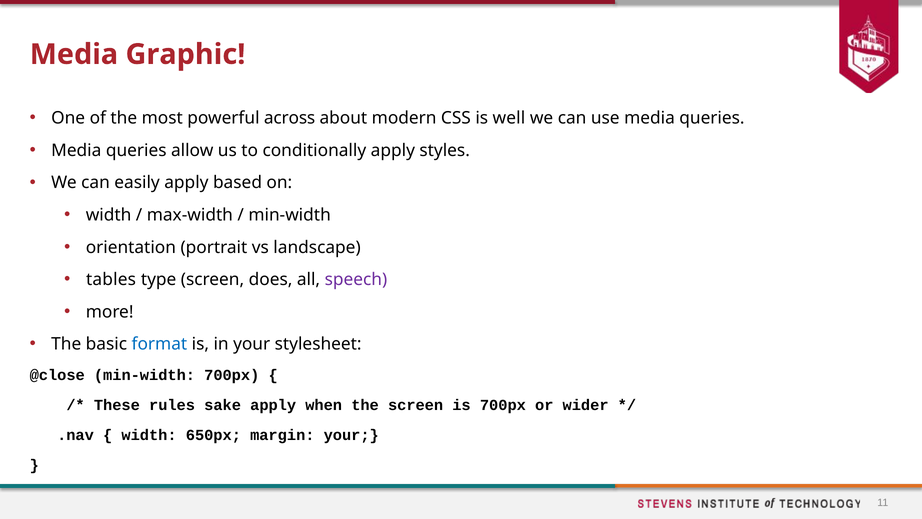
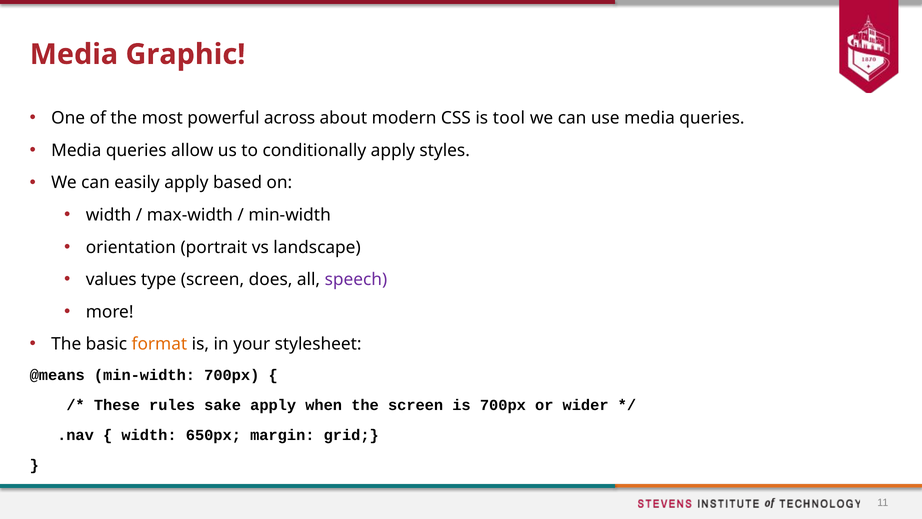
well: well -> tool (509, 118)
tables: tables -> values (111, 279)
format colour: blue -> orange (159, 344)
@close: @close -> @means (57, 375)
margin your: your -> grid (351, 435)
